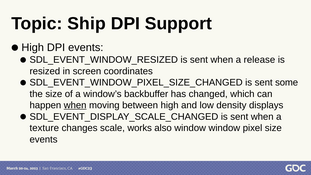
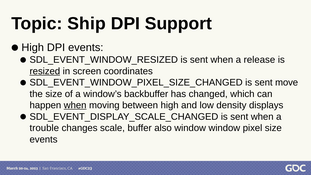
resized underline: none -> present (45, 71)
some: some -> move (287, 82)
texture: texture -> trouble (44, 128)
works: works -> buffer (140, 128)
